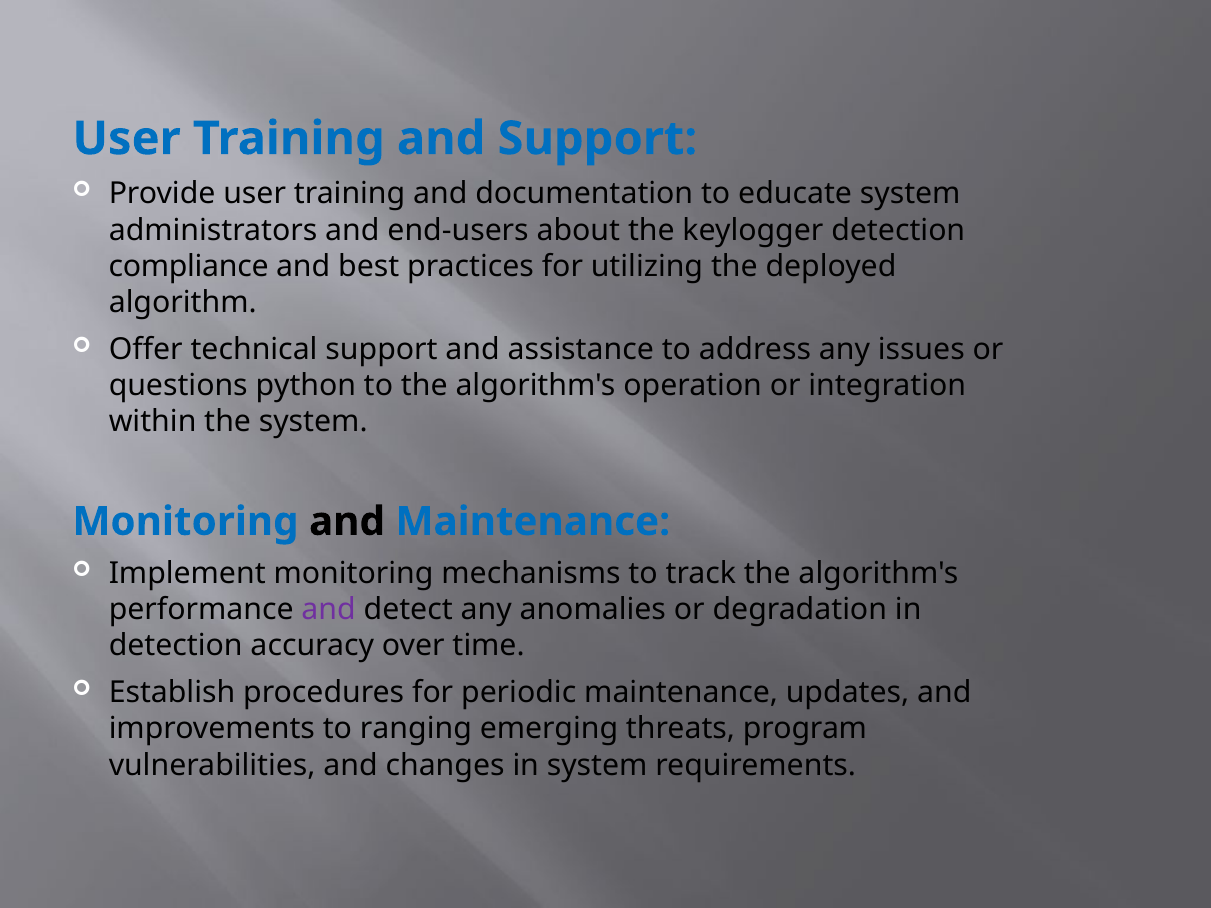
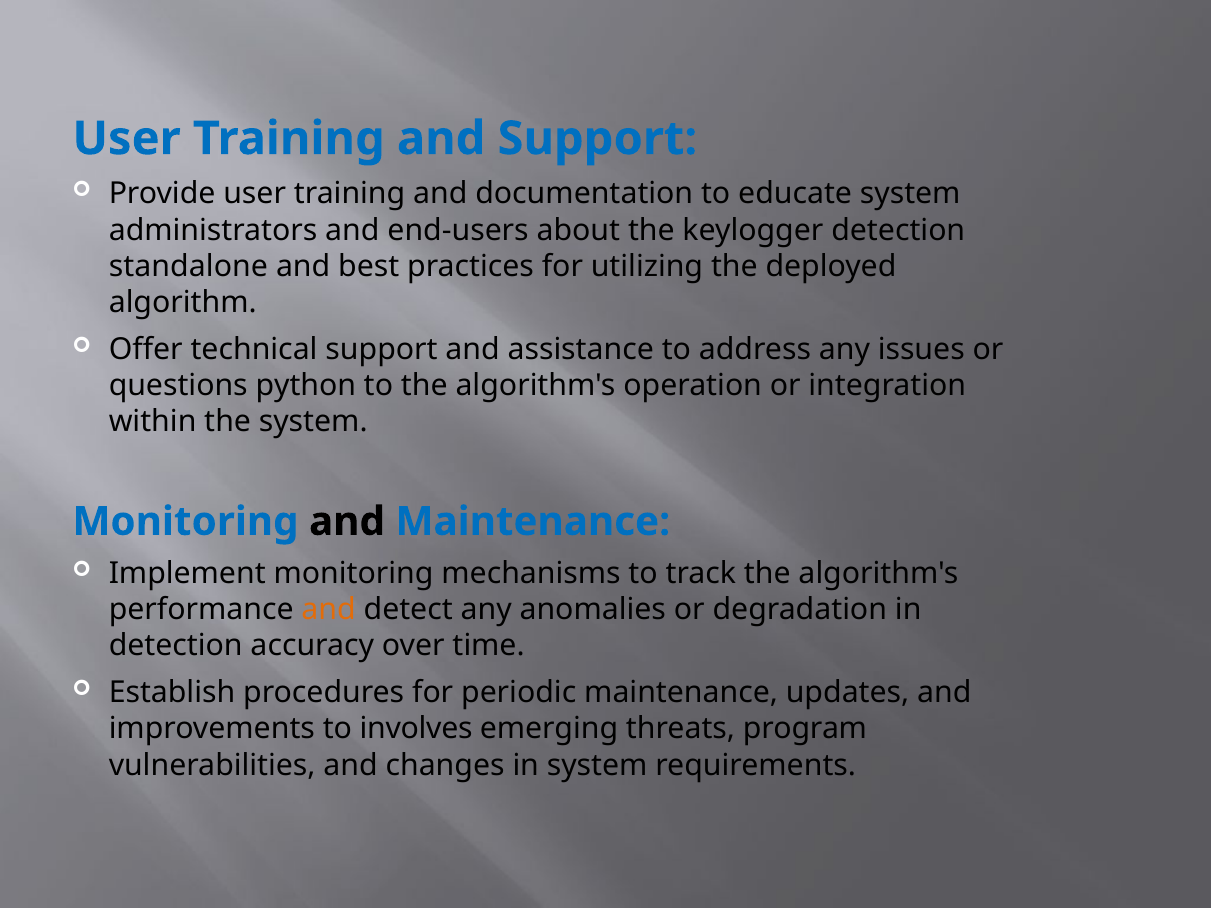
compliance: compliance -> standalone (188, 267)
and colour: purple -> orange (329, 610)
ranging: ranging -> involves (416, 729)
